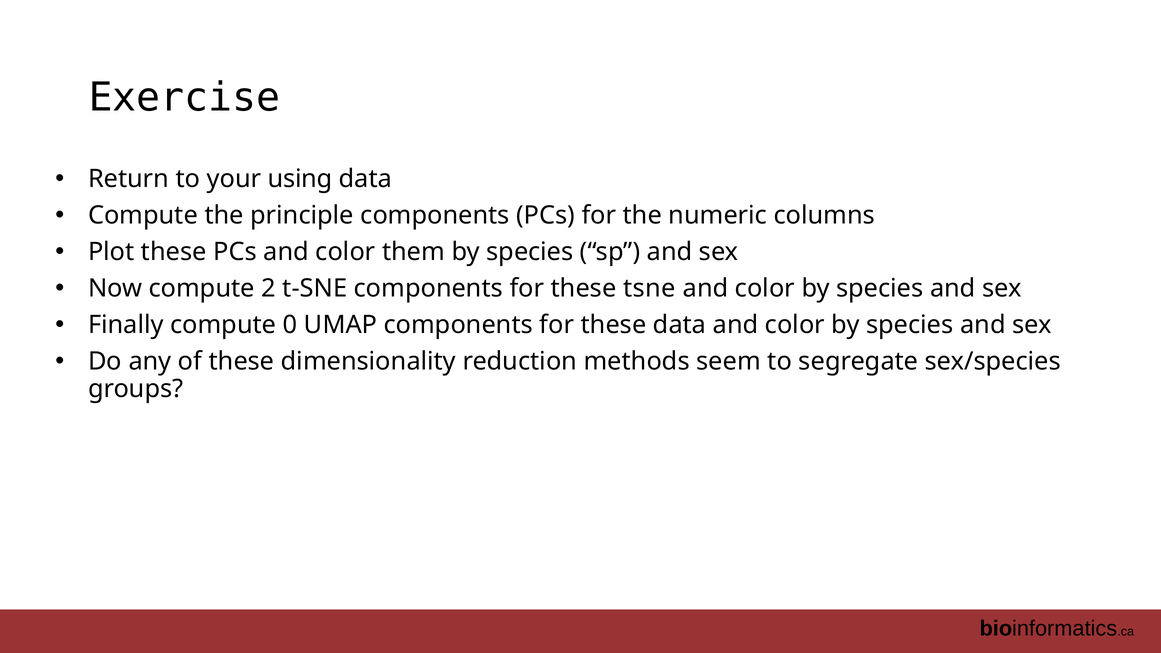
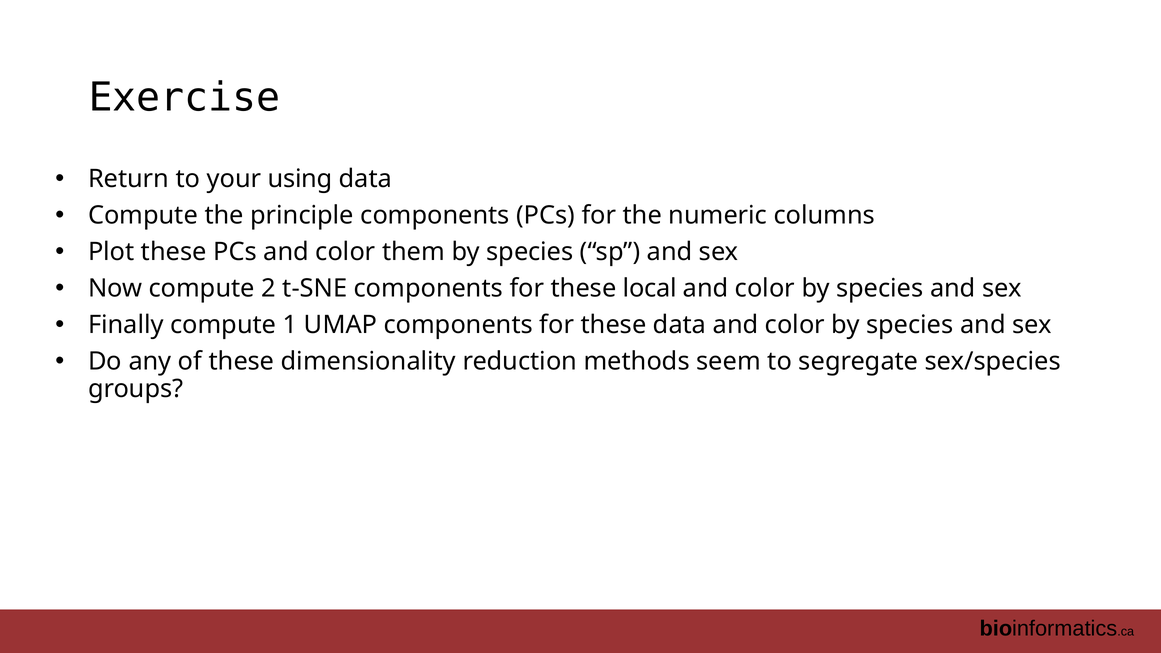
tsne: tsne -> local (650, 288)
0: 0 -> 1 (290, 325)
